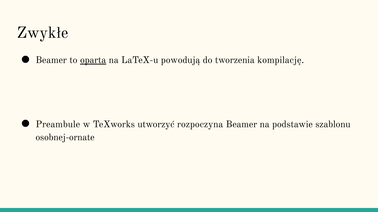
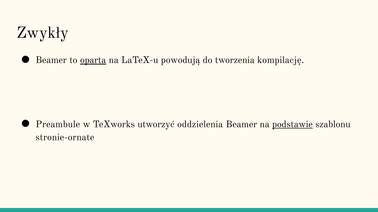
Zwykłe: Zwykłe -> Zwykły (43, 33)
rozpoczyna: rozpoczyna -> oddzielenia (200, 125)
podstawie underline: none -> present (292, 125)
osobnej-ornate: osobnej-ornate -> stronie-ornate (65, 138)
